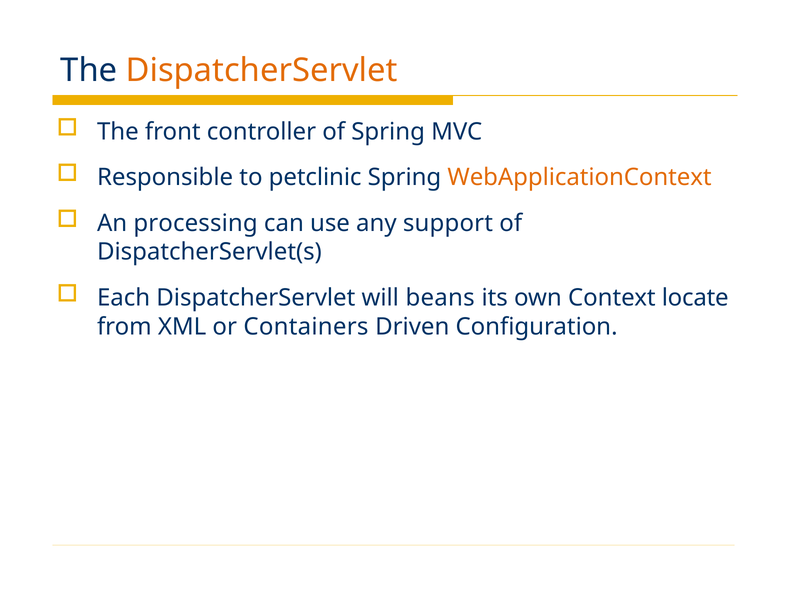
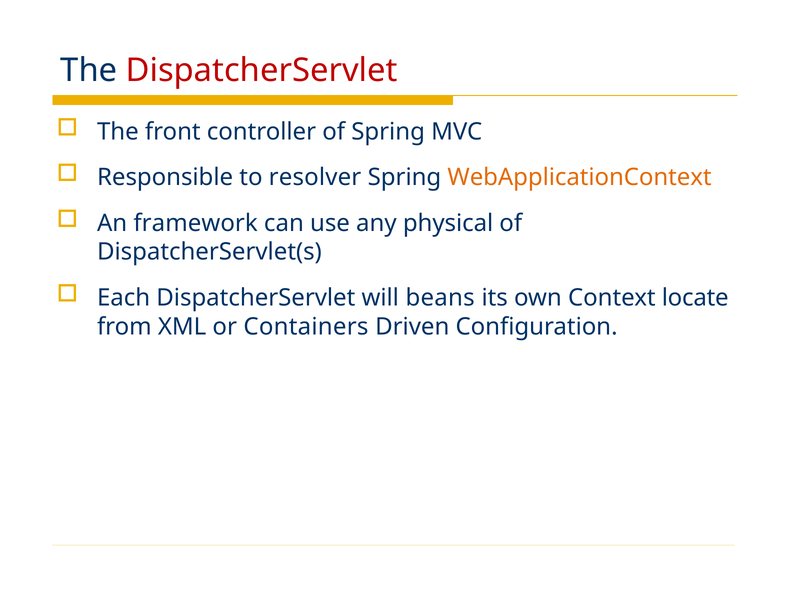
DispatcherServlet colour: orange -> red (262, 70)
petclinic: petclinic -> resolver (315, 177)
processing: processing -> framework (196, 223)
support: support -> physical (448, 223)
